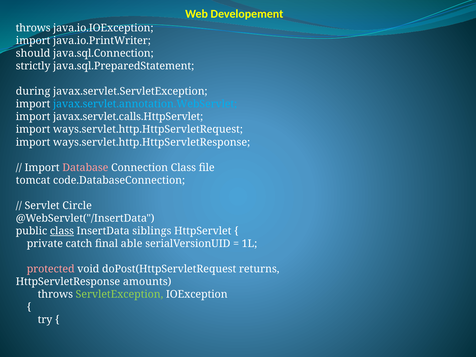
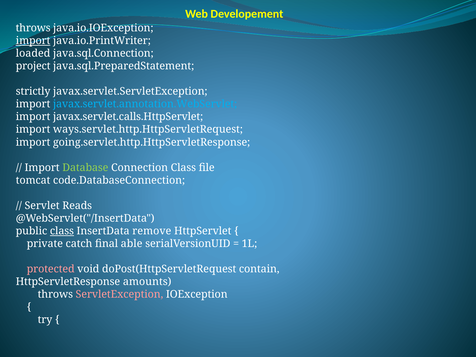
import underline: none -> present (33, 41)
should: should -> loaded (33, 53)
strictly: strictly -> project (33, 66)
during: during -> strictly (33, 91)
ways.servlet.http.HttpServletResponse: ways.servlet.http.HttpServletResponse -> going.servlet.http.HttpServletResponse (152, 142)
Database colour: pink -> light green (85, 168)
Circle: Circle -> Reads (77, 206)
siblings: siblings -> remove (152, 231)
returns: returns -> contain (259, 269)
ServletException colour: light green -> pink (119, 294)
